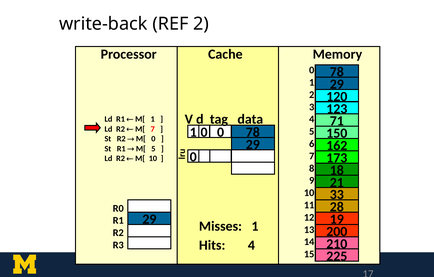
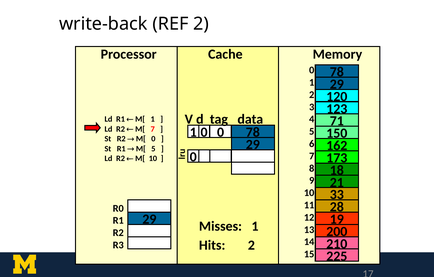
Hits 4: 4 -> 2 (251, 246)
